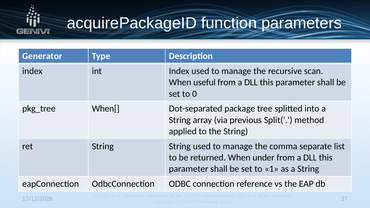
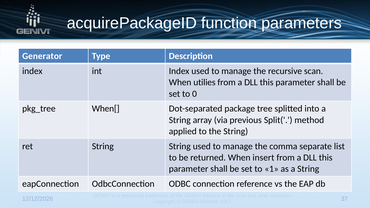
useful: useful -> utilies (204, 82)
under: under -> insert (263, 158)
